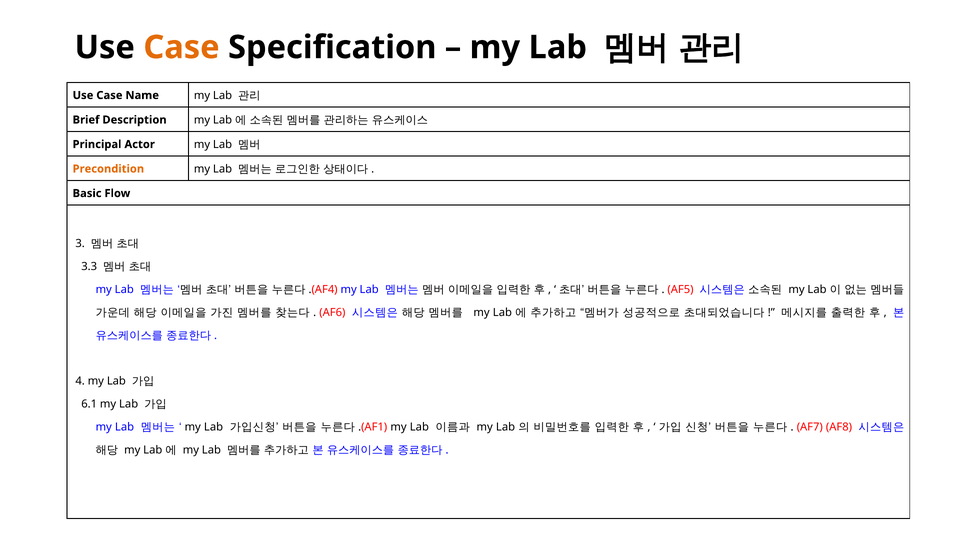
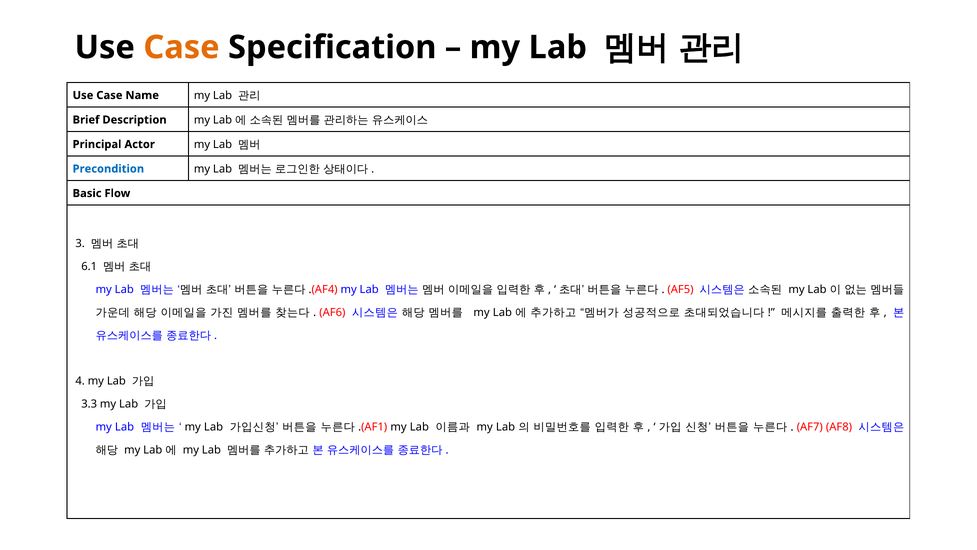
Precondition colour: orange -> blue (108, 169)
3.3: 3.3 -> 6.1 (89, 266)
6.1: 6.1 -> 3.3 (89, 404)
